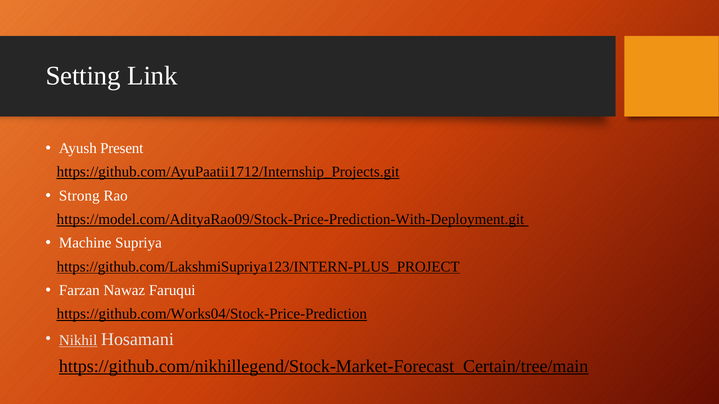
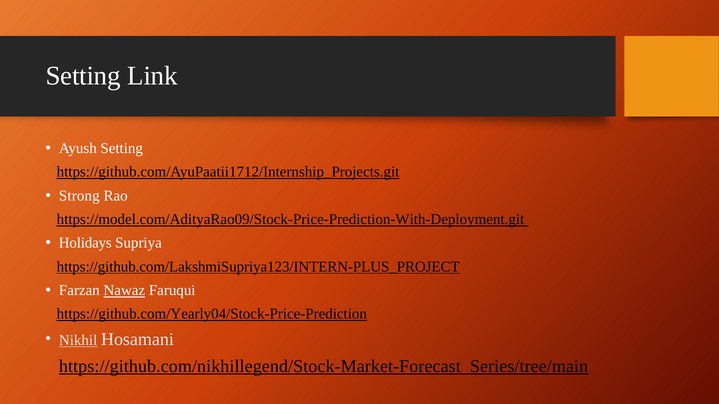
Ayush Present: Present -> Setting (122, 149)
Machine: Machine -> Holidays (85, 243)
Nawaz underline: none -> present (124, 291)
https://github.com/Works04/Stock-Price-Prediction: https://github.com/Works04/Stock-Price-Prediction -> https://github.com/Yearly04/Stock-Price-Prediction (212, 314)
https://github.com/nikhillegend/Stock-Market-Forecast_Certain/tree/main: https://github.com/nikhillegend/Stock-Market-Forecast_Certain/tree/main -> https://github.com/nikhillegend/Stock-Market-Forecast_Series/tree/main (324, 367)
